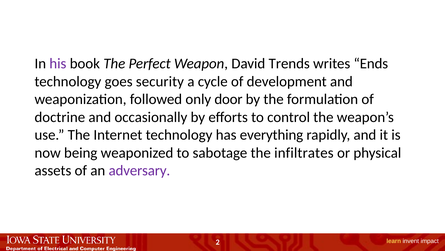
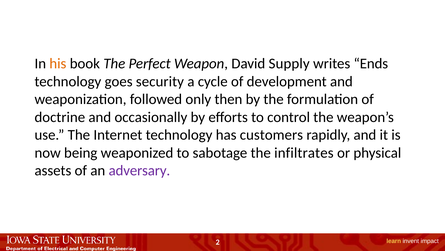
his colour: purple -> orange (58, 63)
Trends: Trends -> Supply (289, 63)
door: door -> then (228, 99)
everything: everything -> customers (271, 135)
